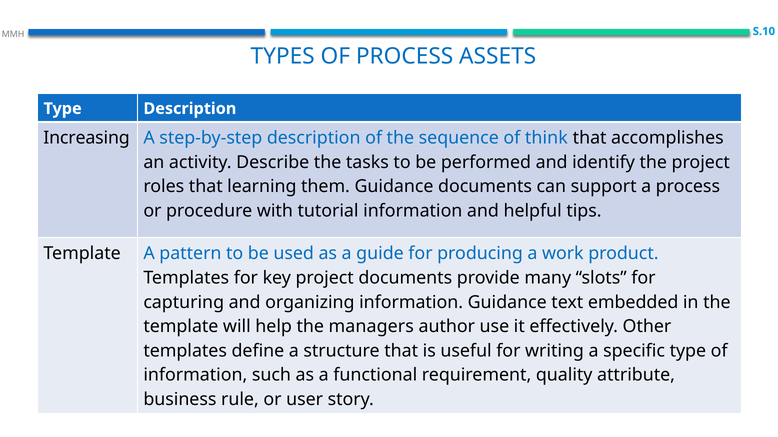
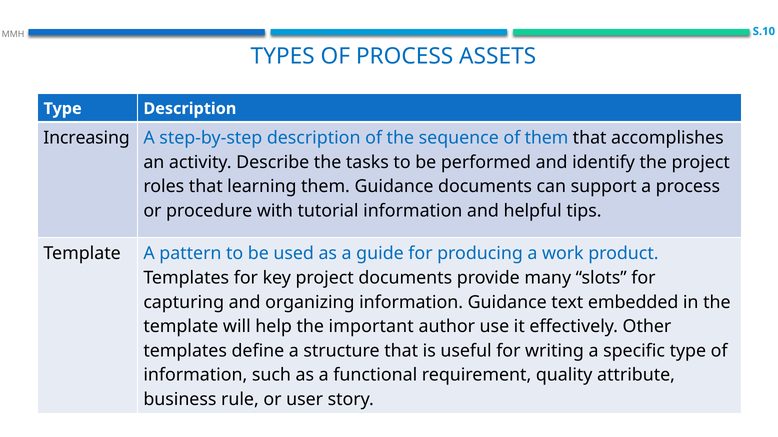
of think: think -> them (546, 138)
managers: managers -> important (371, 327)
